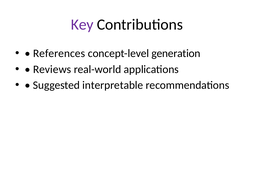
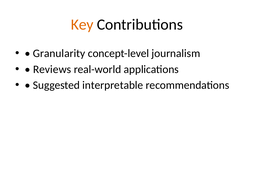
Key colour: purple -> orange (82, 25)
References: References -> Granularity (59, 53)
generation: generation -> journalism (176, 53)
